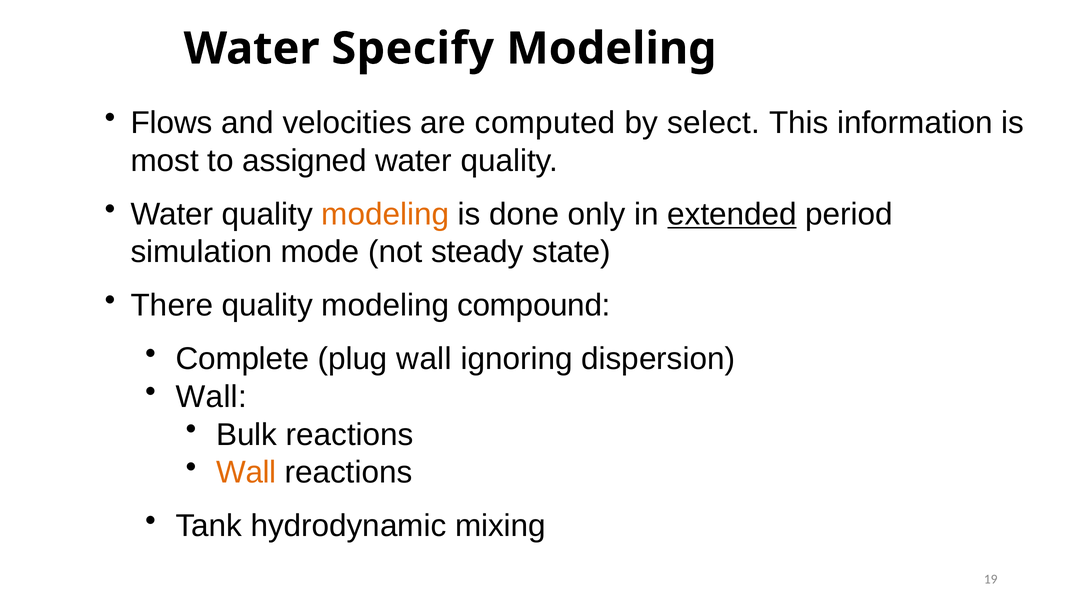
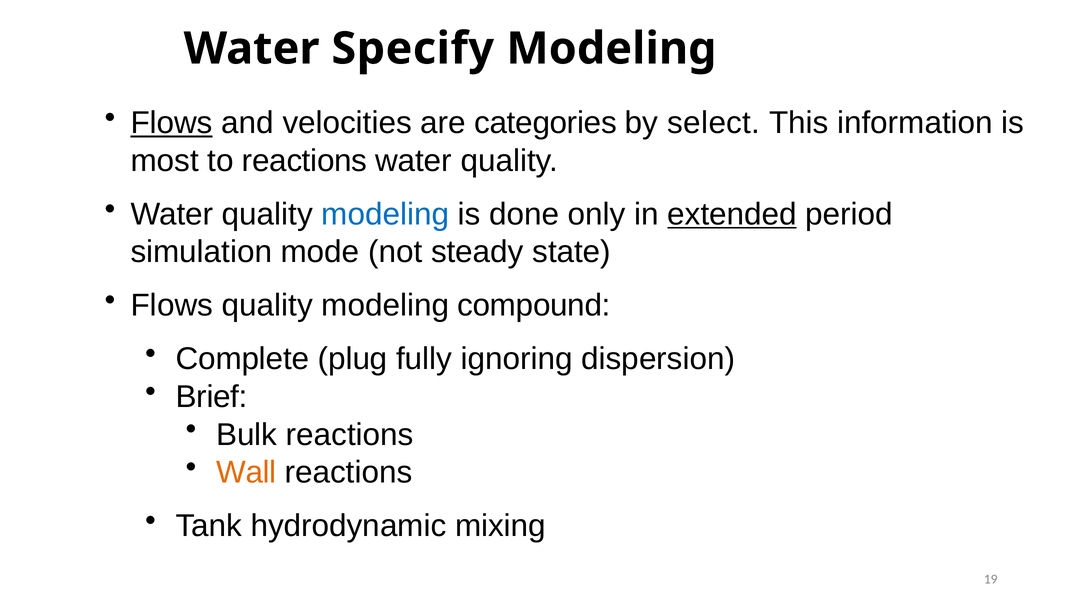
Flows underline: none -> present (172, 123)
computed: computed -> categories (546, 123)
to assigned: assigned -> reactions (305, 161)
modeling colour: orange -> blue (385, 214)
There: There -> Flows (172, 306)
plug wall: wall -> fully (424, 359)
Wall: Wall -> Brief (212, 397)
